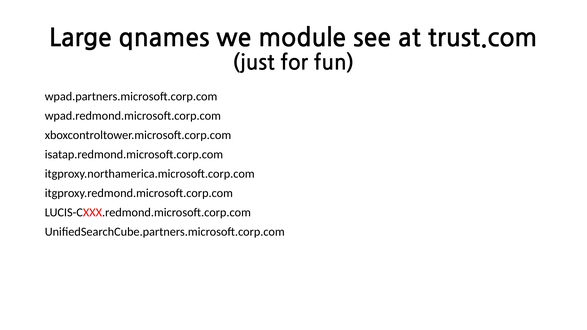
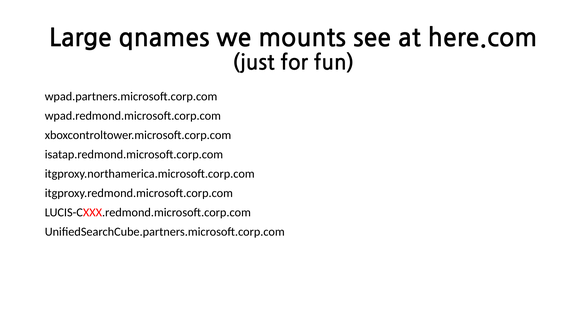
module: module -> mounts (302, 38)
trust.com: trust.com -> here.com (483, 38)
